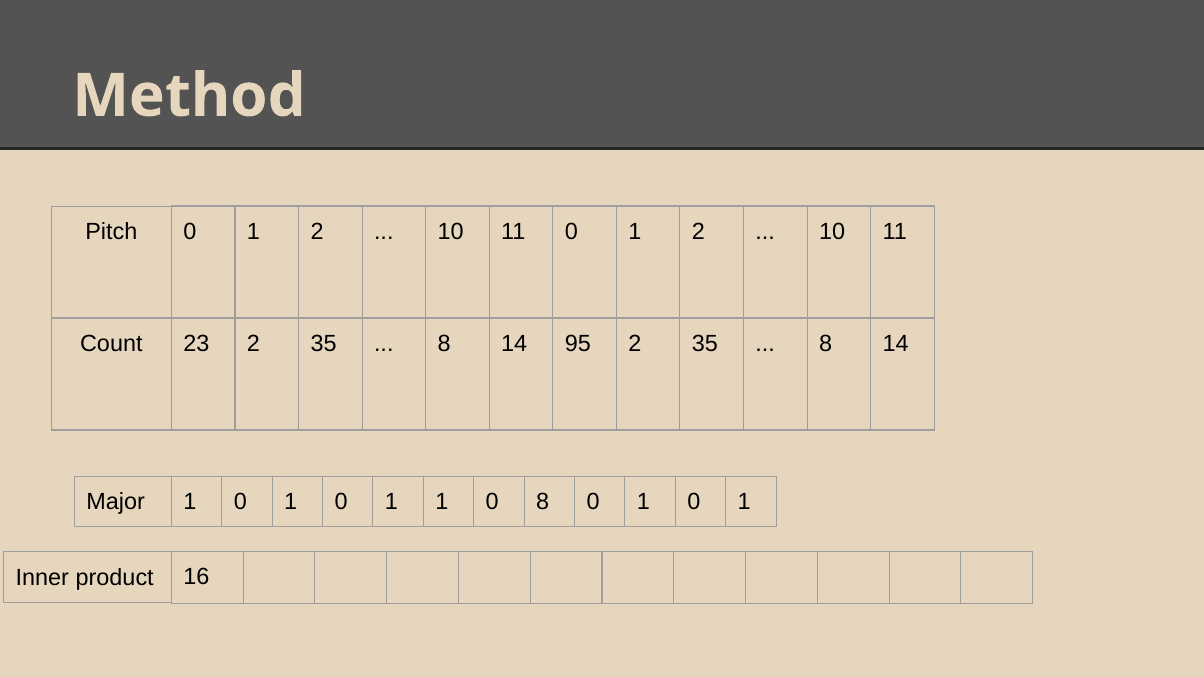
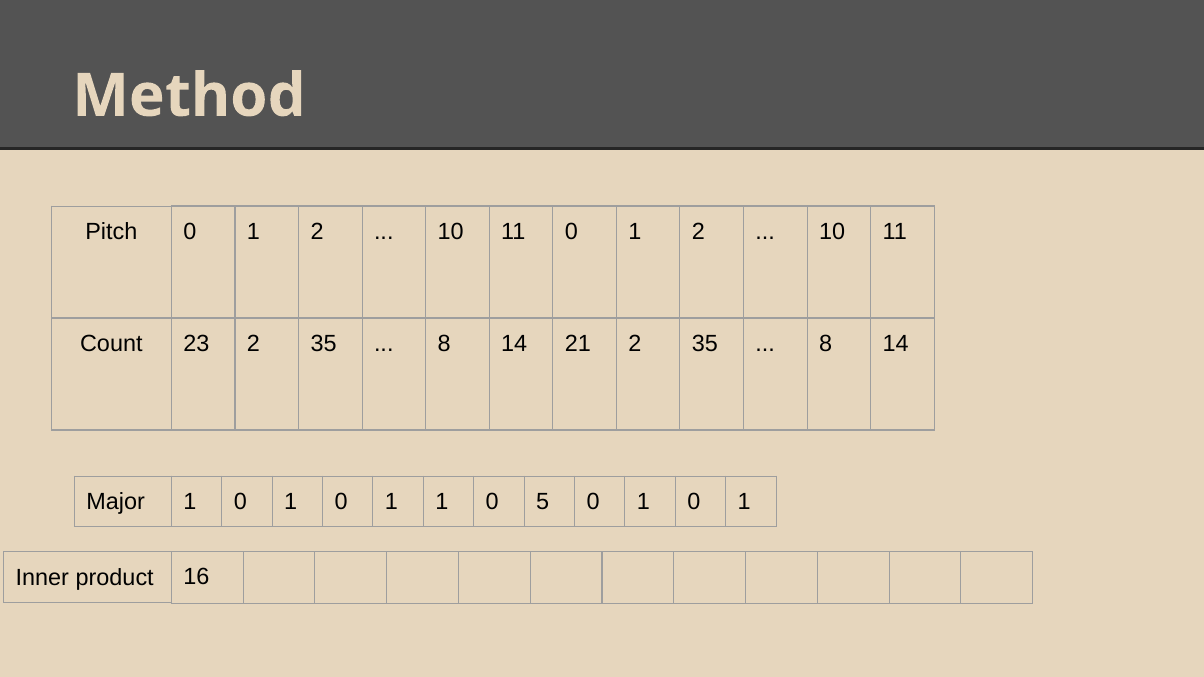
95: 95 -> 21 (578, 344)
0 8: 8 -> 5 (543, 502)
